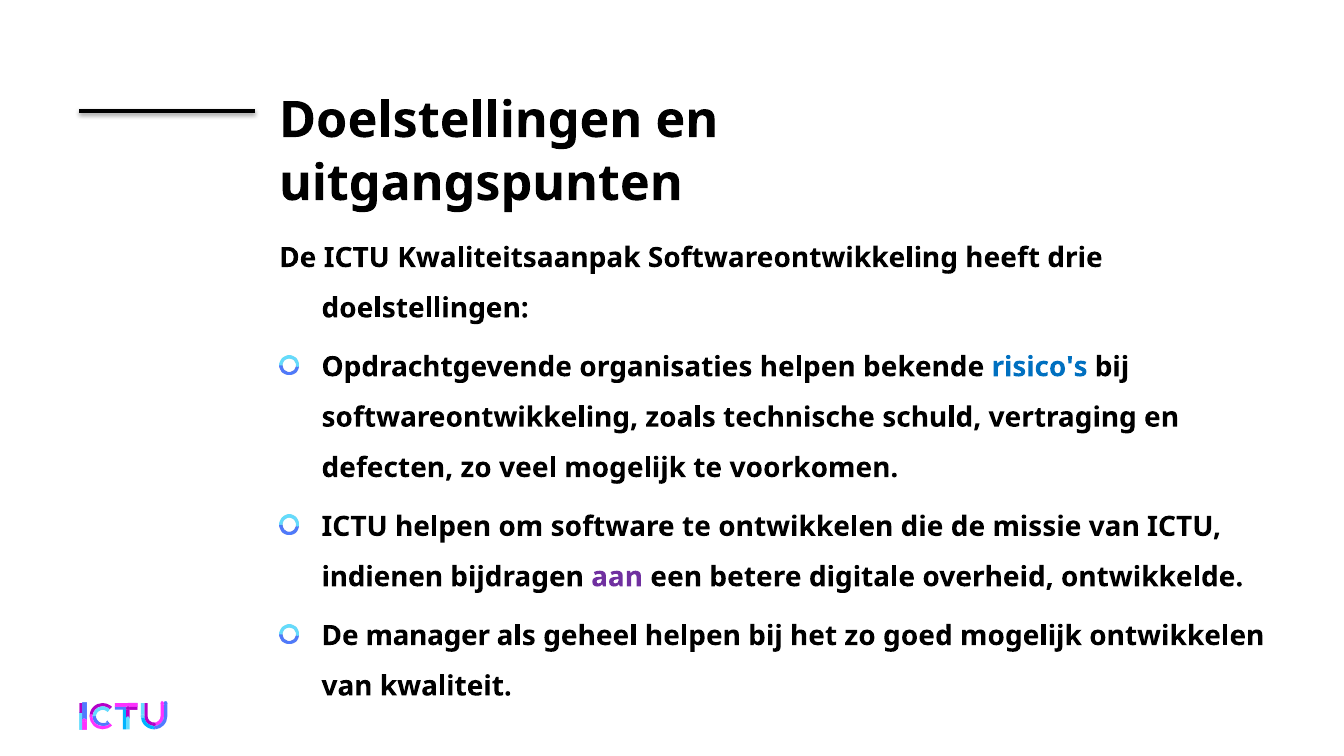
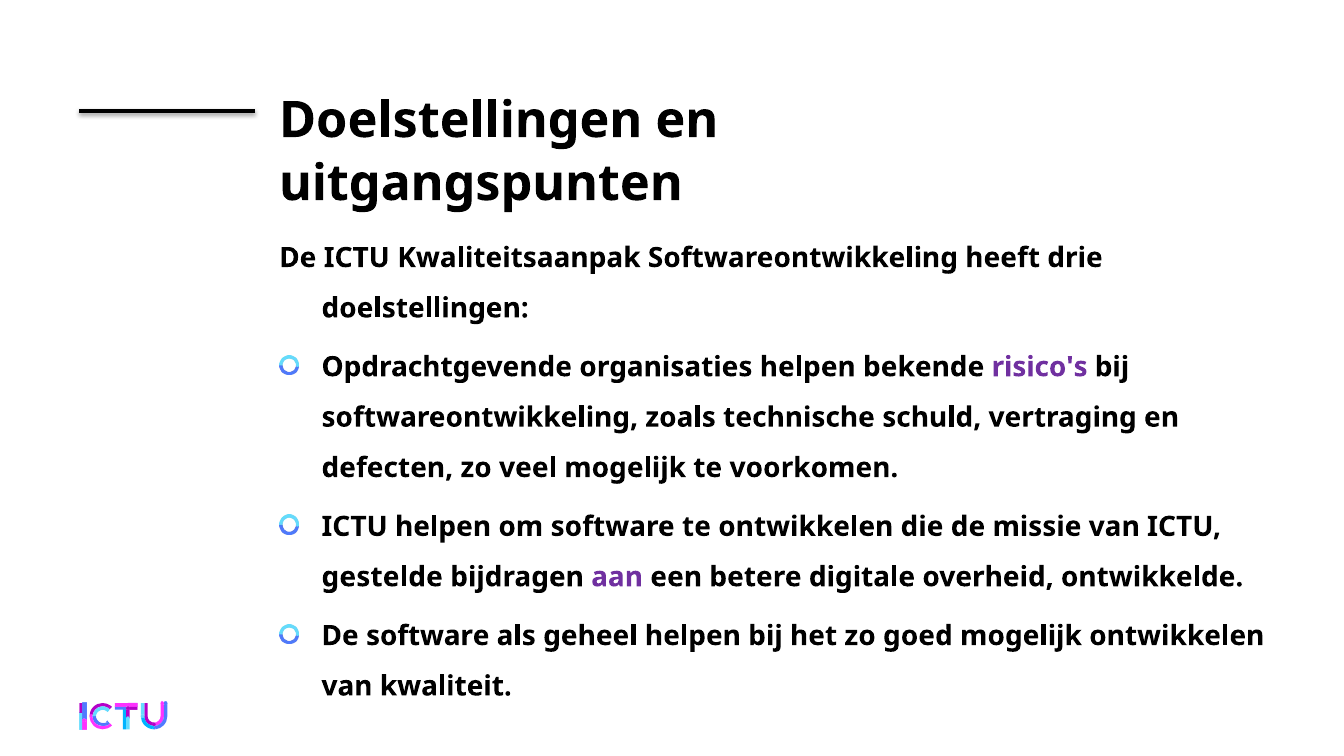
risico's colour: blue -> purple (1040, 367)
indienen: indienen -> gestelde (382, 577)
De manager: manager -> software (428, 636)
